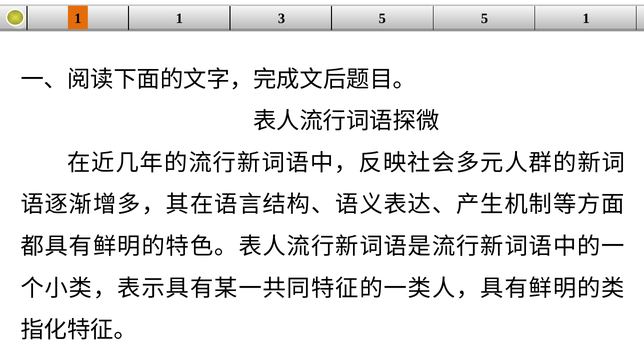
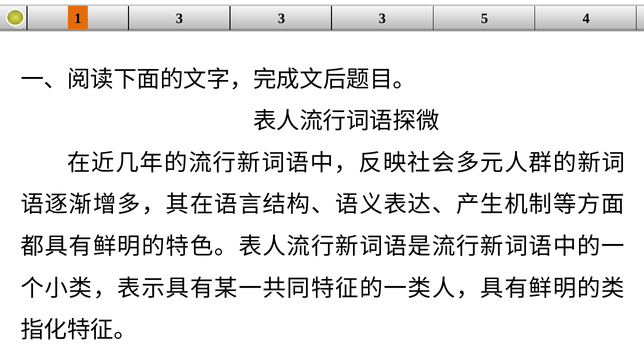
1 1: 1 -> 3 (179, 19)
5: 5 -> 3 (382, 19)
5 1: 1 -> 4 (586, 19)
